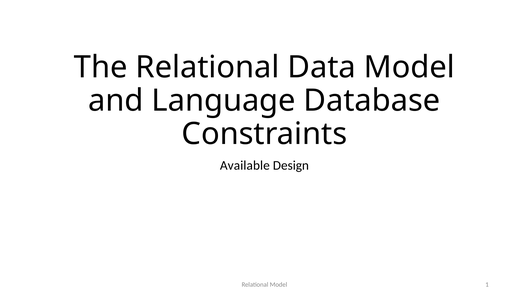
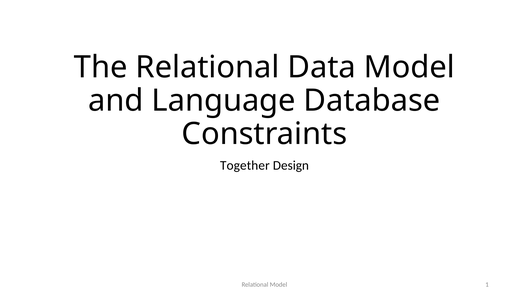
Available: Available -> Together (245, 165)
